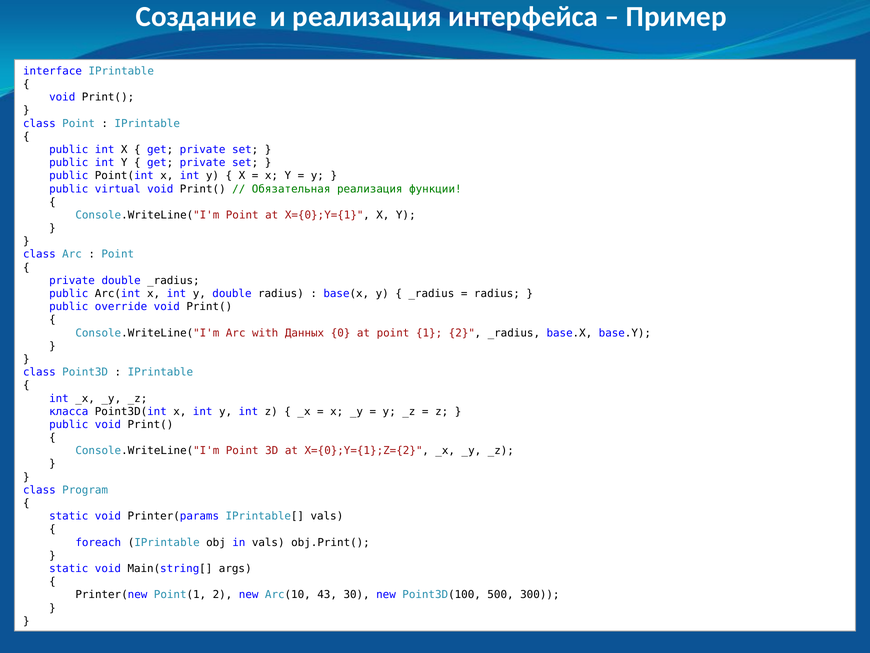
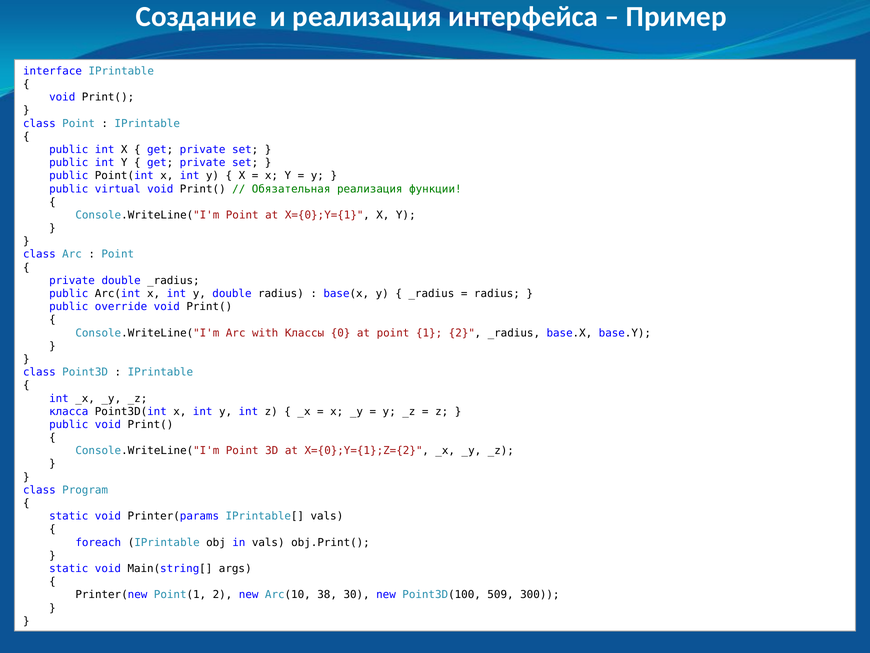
Данных: Данных -> Классы (305, 333)
43: 43 -> 38 (327, 594)
500: 500 -> 509 (501, 594)
